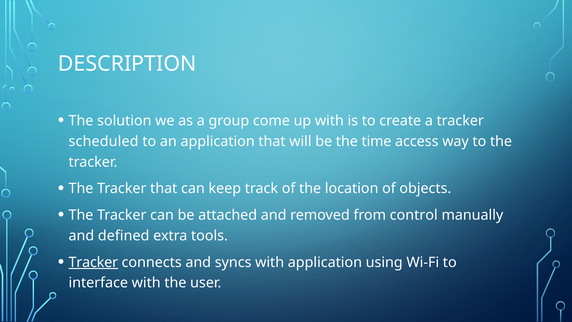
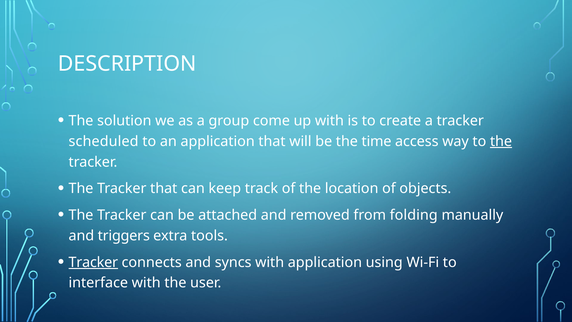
the underline: none -> present (501, 141)
control: control -> folding (414, 215)
defined: defined -> triggers (124, 236)
